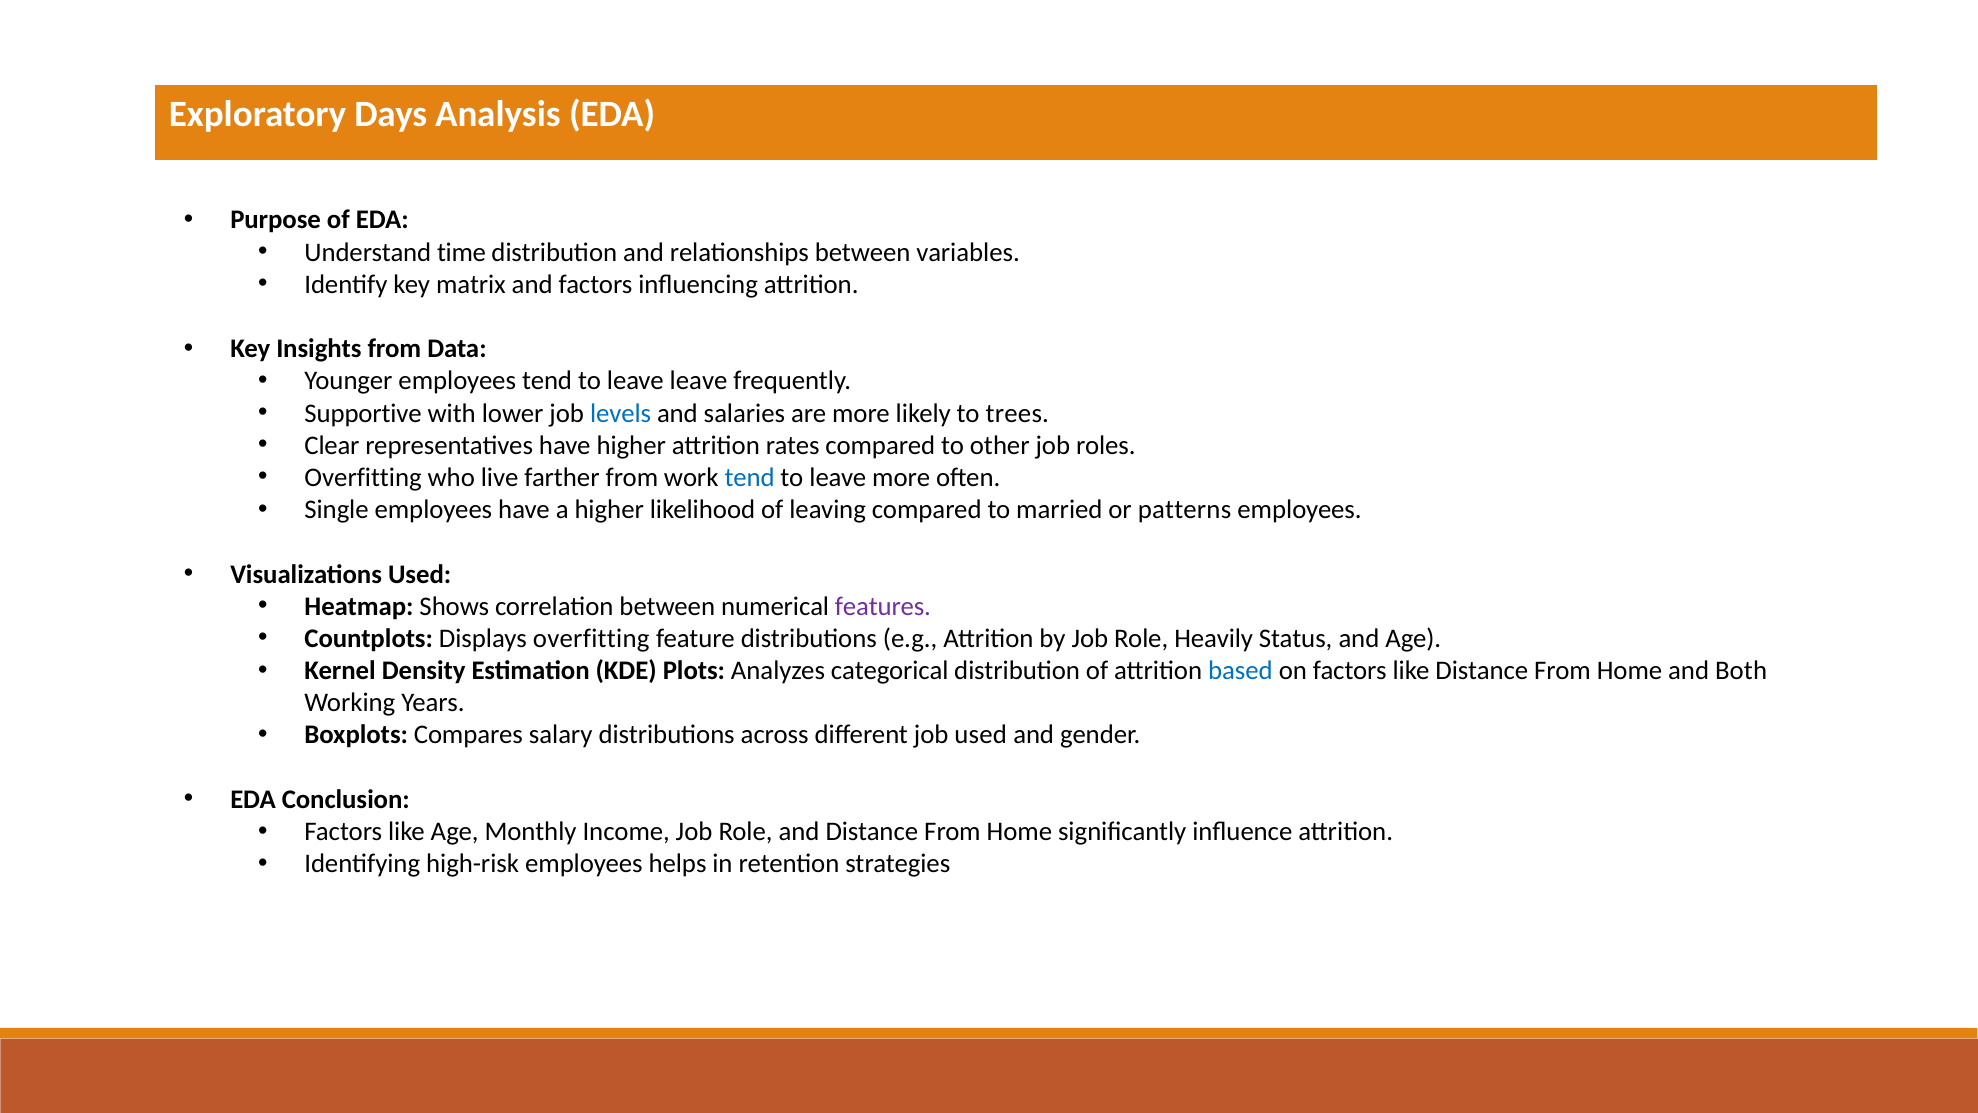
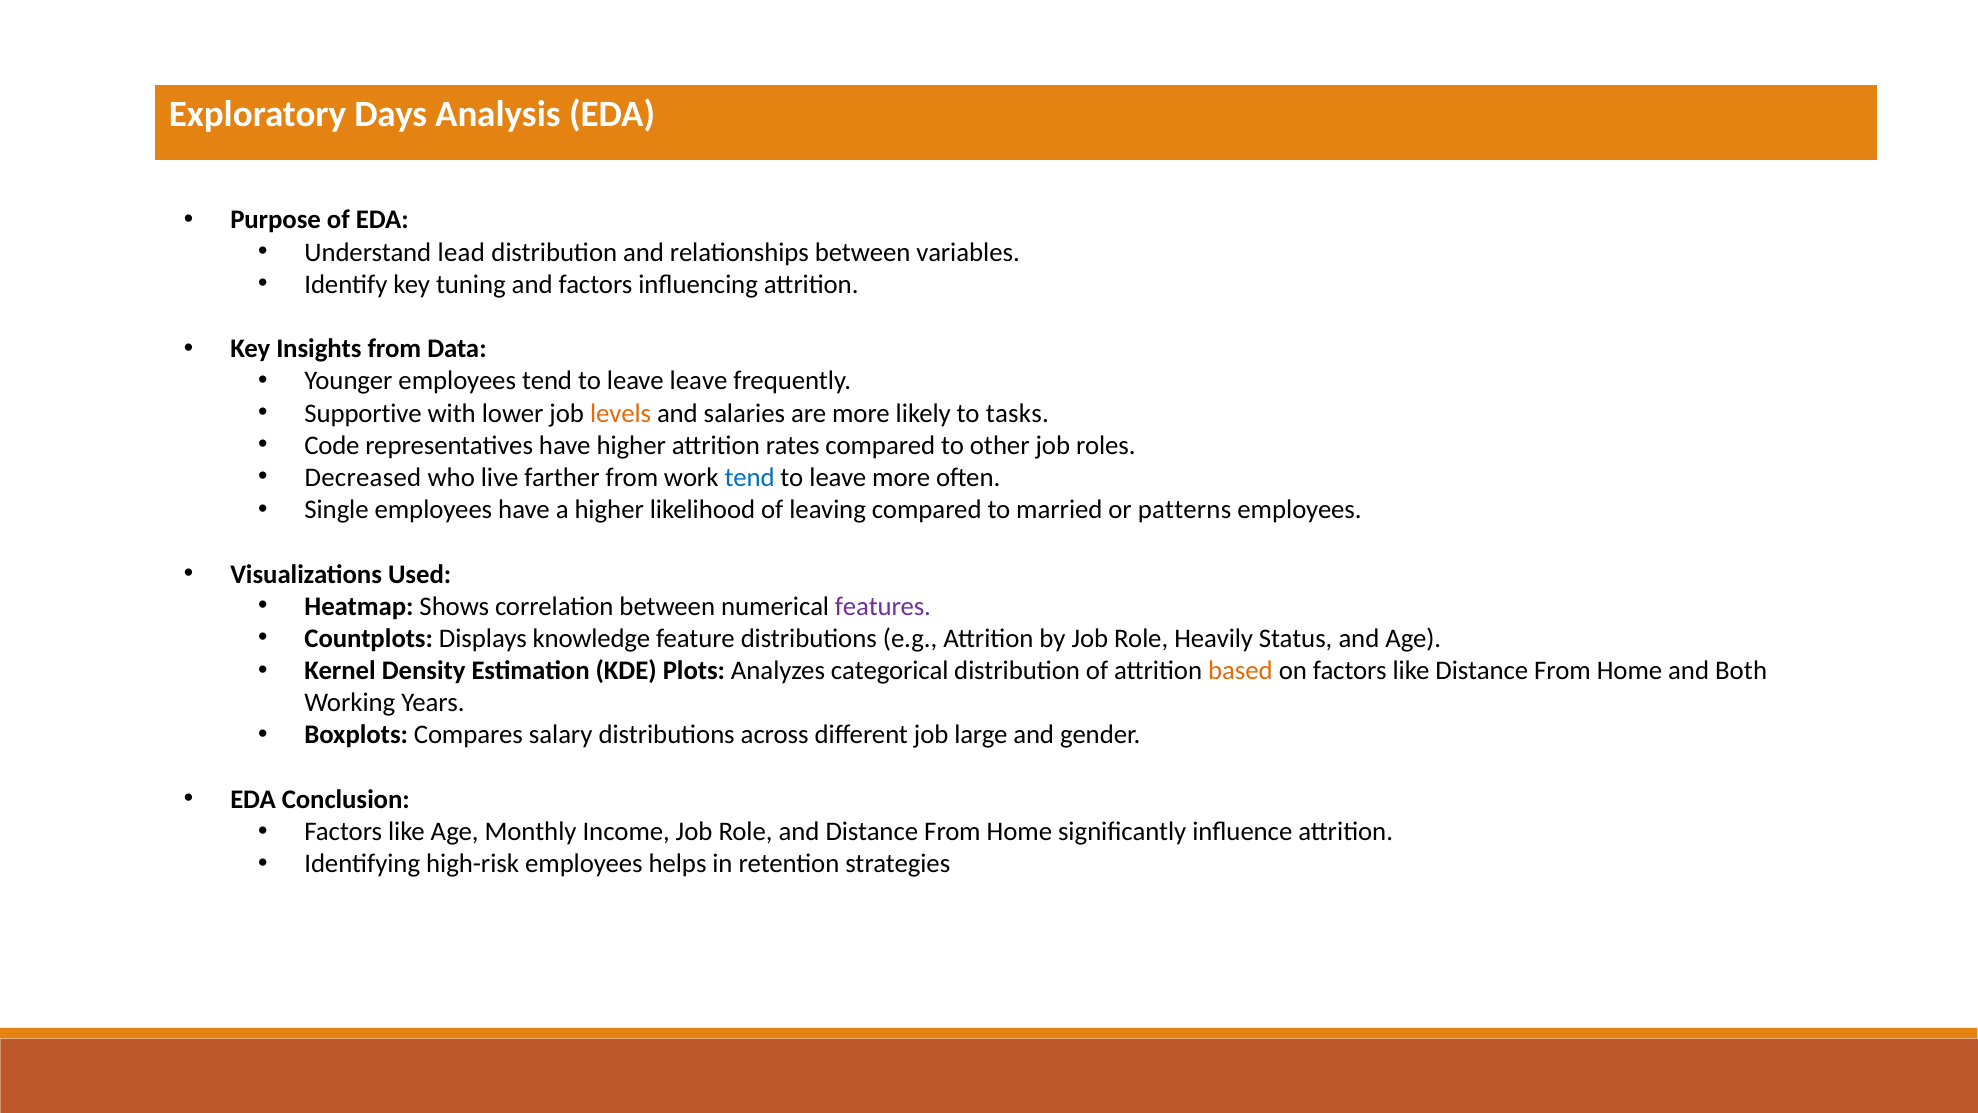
time: time -> lead (461, 252)
matrix: matrix -> tuning (471, 284)
levels colour: blue -> orange (621, 413)
trees: trees -> tasks (1017, 413)
Clear: Clear -> Code (332, 445)
Overfitting: Overfitting -> Decreased (363, 477)
Displays overfitting: overfitting -> knowledge (591, 638)
based colour: blue -> orange (1240, 671)
job used: used -> large (981, 735)
